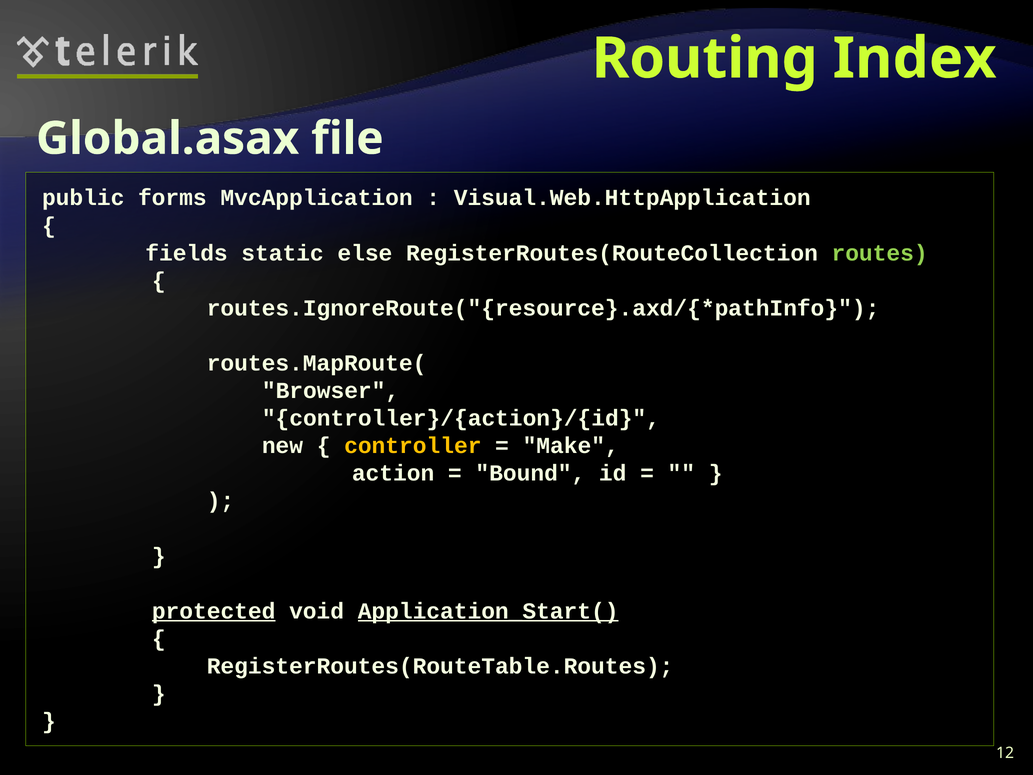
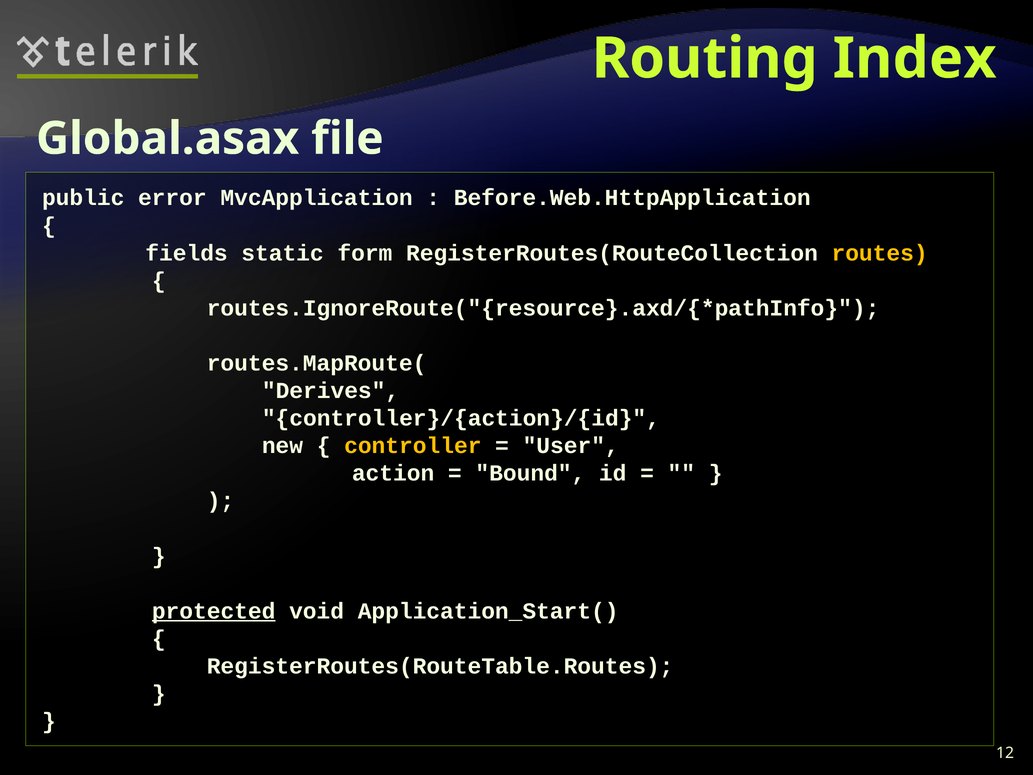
forms: forms -> error (172, 198)
Visual.Web.HttpApplication: Visual.Web.HttpApplication -> Before.Web.HttpApplication (632, 198)
else: else -> form (365, 253)
routes colour: light green -> yellow (880, 253)
Browser: Browser -> Derives (331, 391)
Make: Make -> User (571, 446)
Application_Start( underline: present -> none (488, 611)
